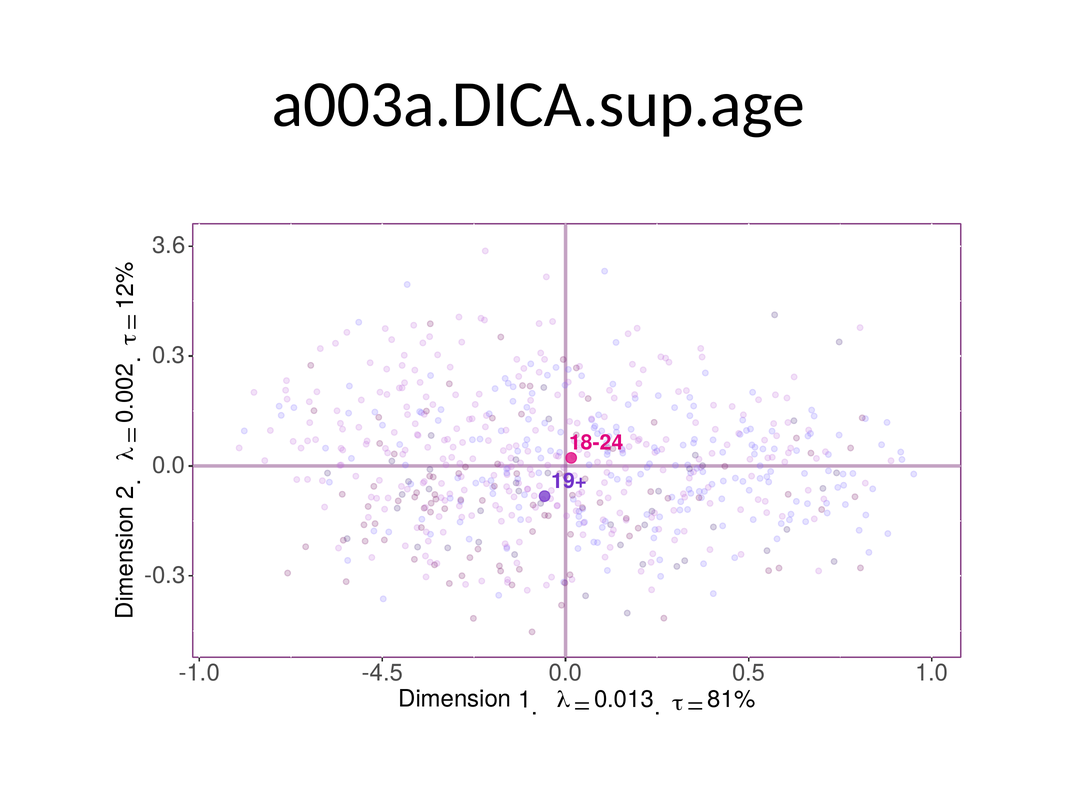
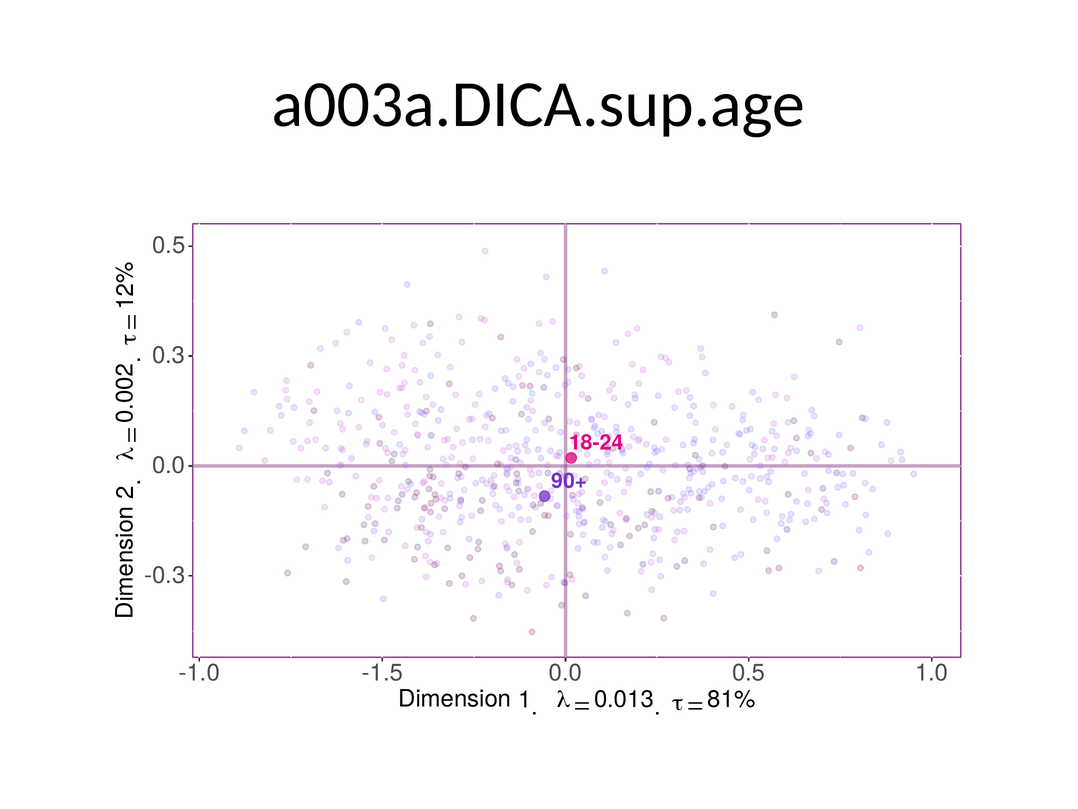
3.6: 3.6 -> 0.5 (169, 245)
19+: 19+ -> 90+ (569, 481)
-4.5: -4.5 -> -1.5 (382, 672)
